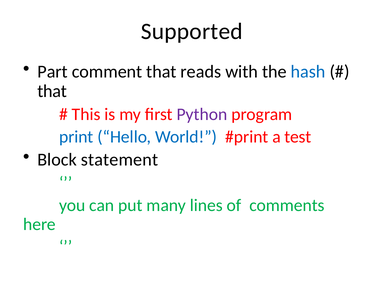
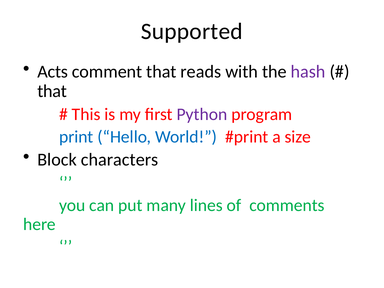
Part: Part -> Acts (53, 72)
hash colour: blue -> purple (308, 72)
test: test -> size (298, 137)
statement: statement -> characters (120, 160)
